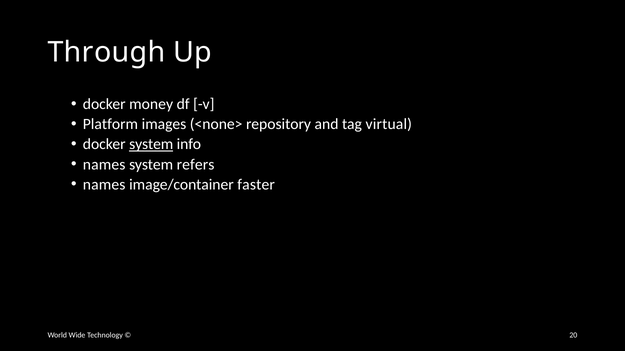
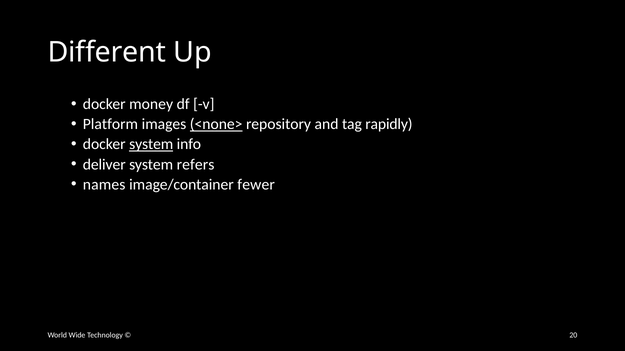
Through: Through -> Different (107, 53)
<none> underline: none -> present (216, 124)
virtual: virtual -> rapidly (389, 124)
names: names -> deliver (104, 165)
faster: faster -> fewer (256, 185)
